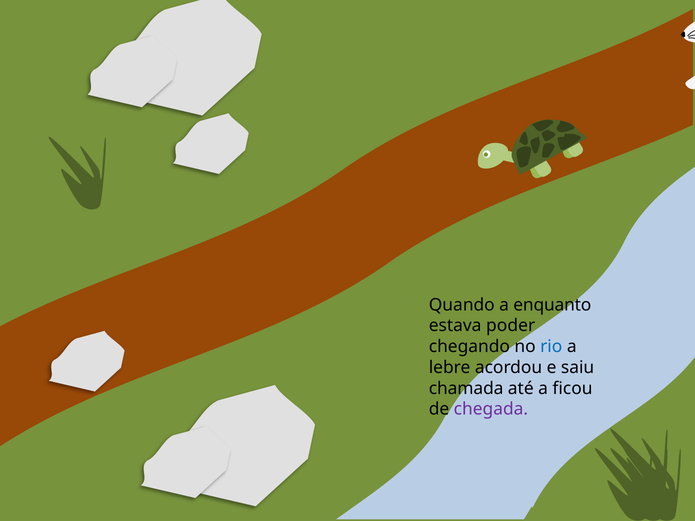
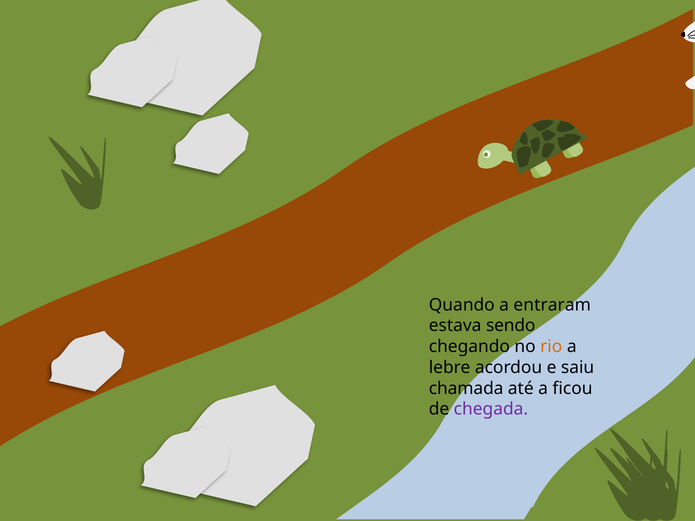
enquanto: enquanto -> entraram (552, 305)
poder: poder -> sendo (511, 326)
rio colour: blue -> orange (551, 347)
